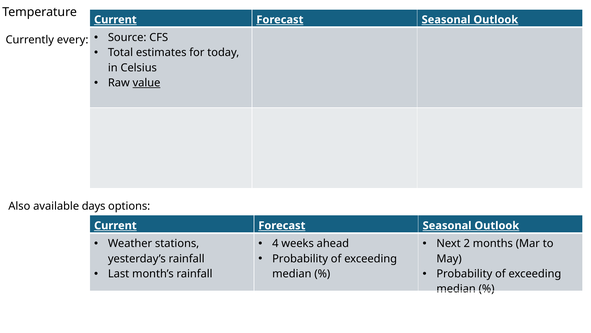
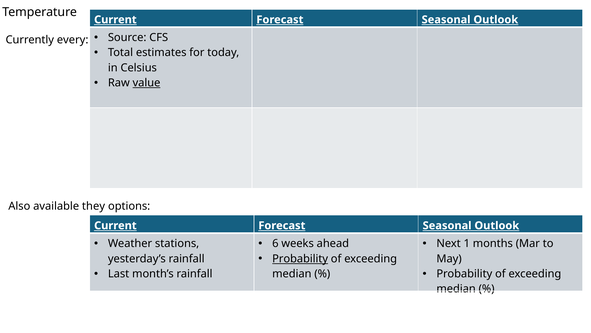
days: days -> they (93, 206)
4: 4 -> 6 (275, 243)
2: 2 -> 1 (467, 243)
Probability underline: none -> present (300, 258)
